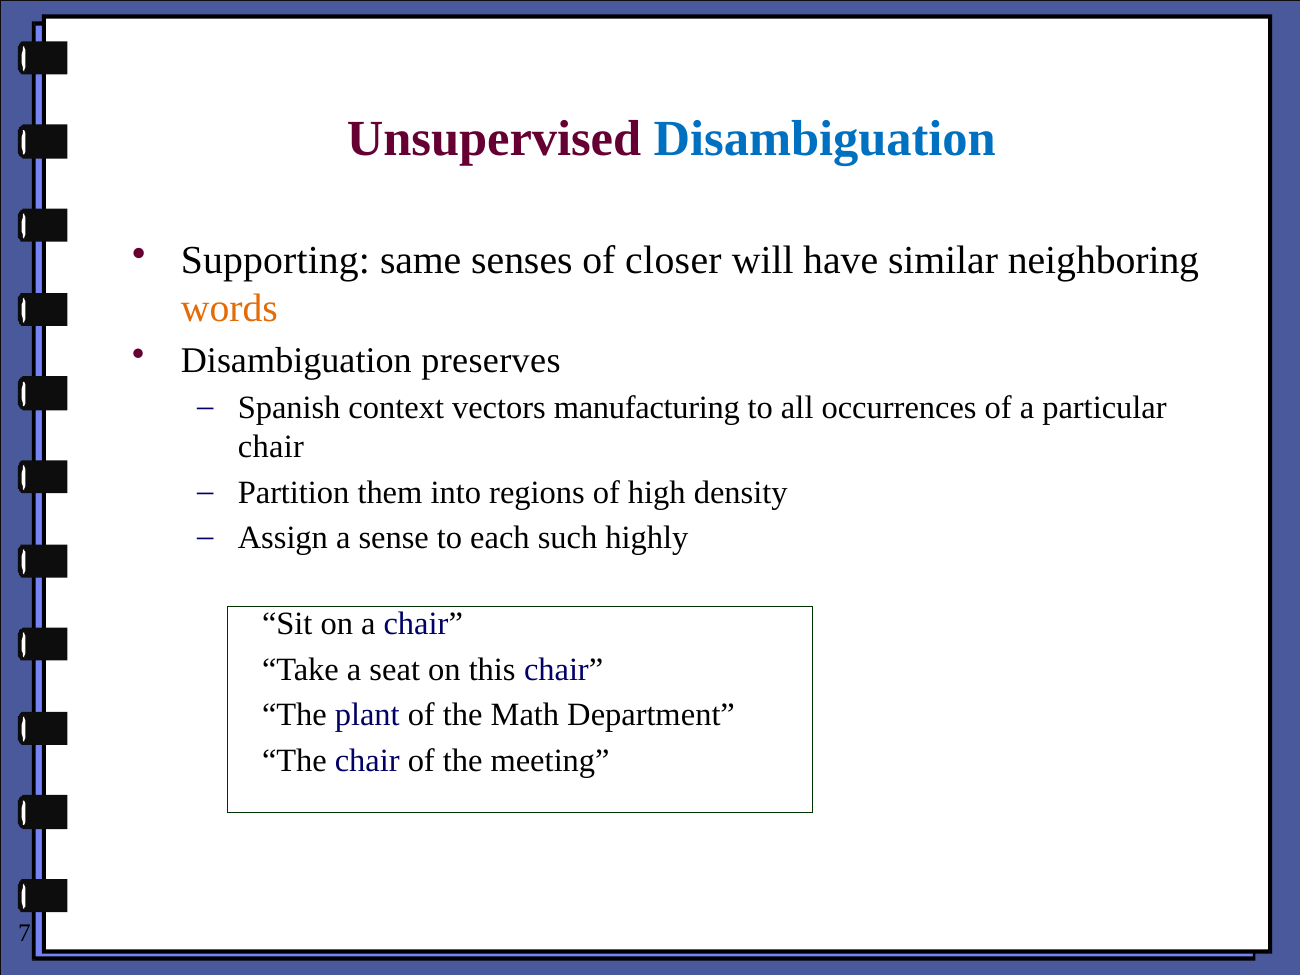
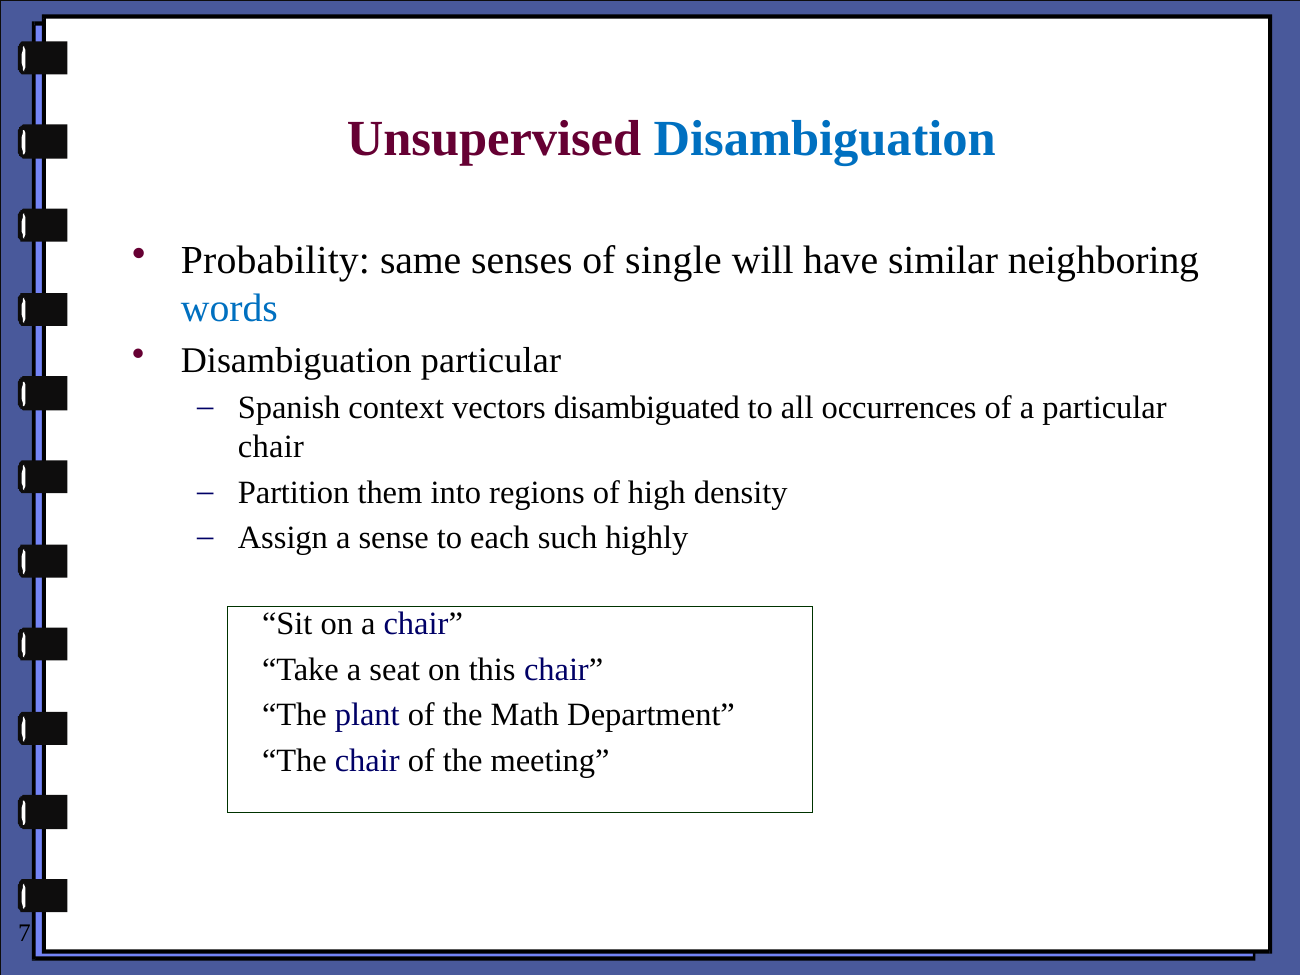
Supporting: Supporting -> Probability (275, 261)
closer: closer -> single (673, 261)
words colour: orange -> blue (229, 308)
Disambiguation preserves: preserves -> particular (491, 361)
manufacturing: manufacturing -> disambiguated (647, 408)
